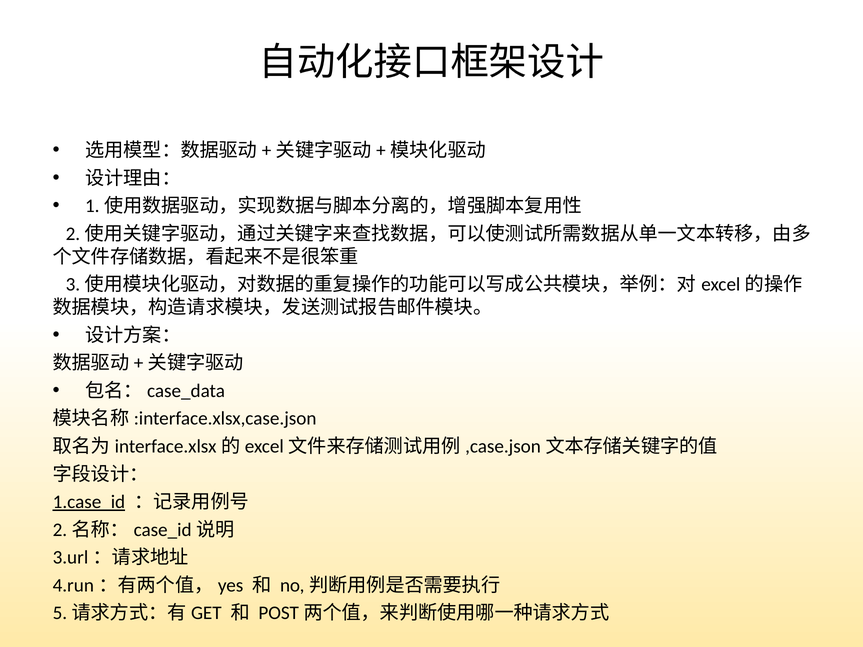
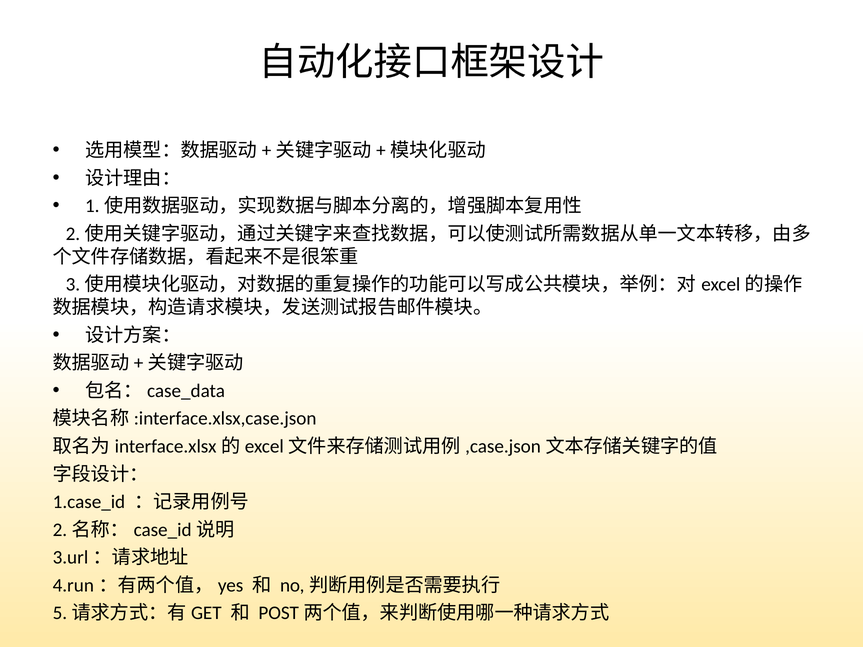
1.case_id underline: present -> none (89, 502)
